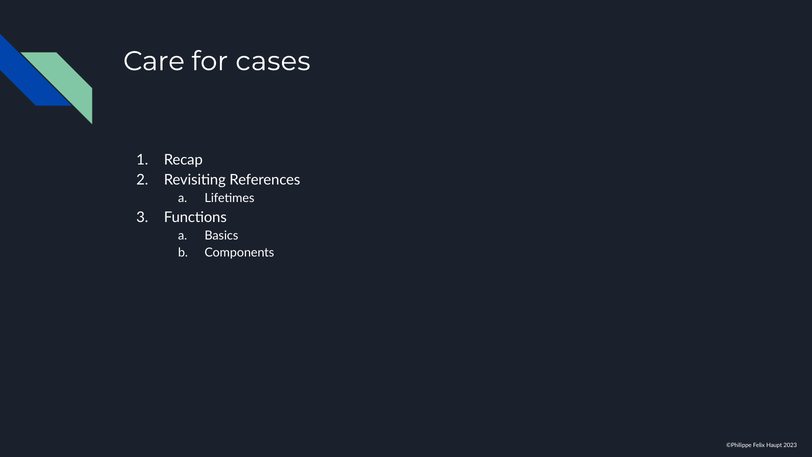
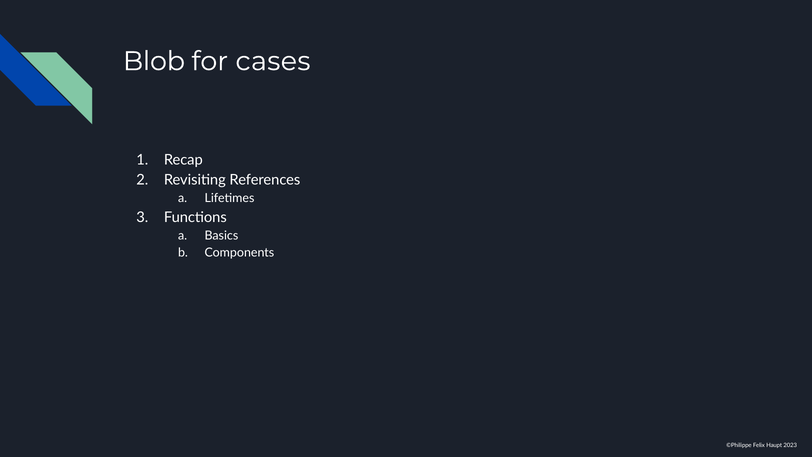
Care: Care -> Blob (154, 61)
